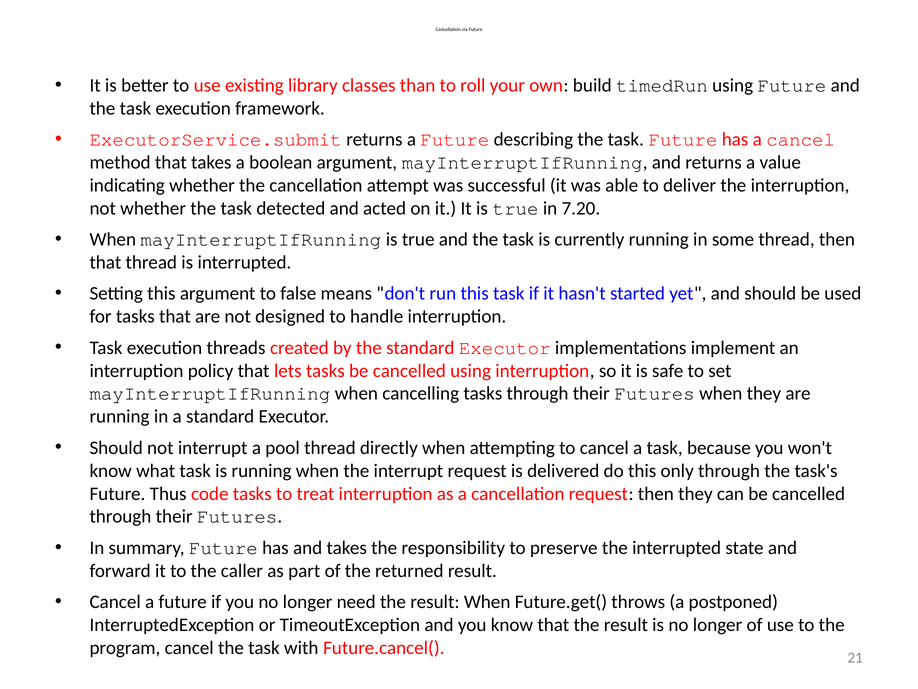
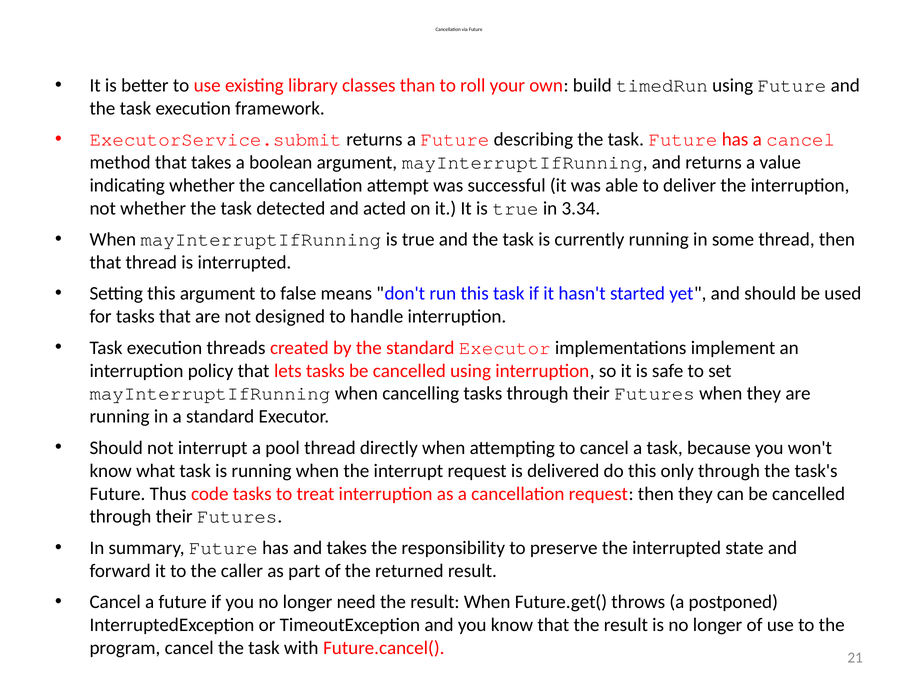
7.20: 7.20 -> 3.34 (581, 208)
